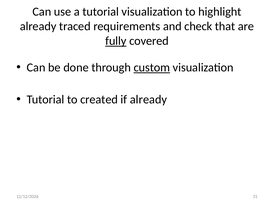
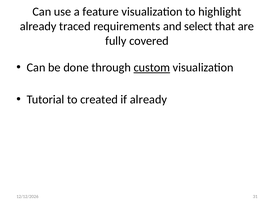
a tutorial: tutorial -> feature (101, 12)
check: check -> select (198, 26)
fully underline: present -> none (116, 41)
